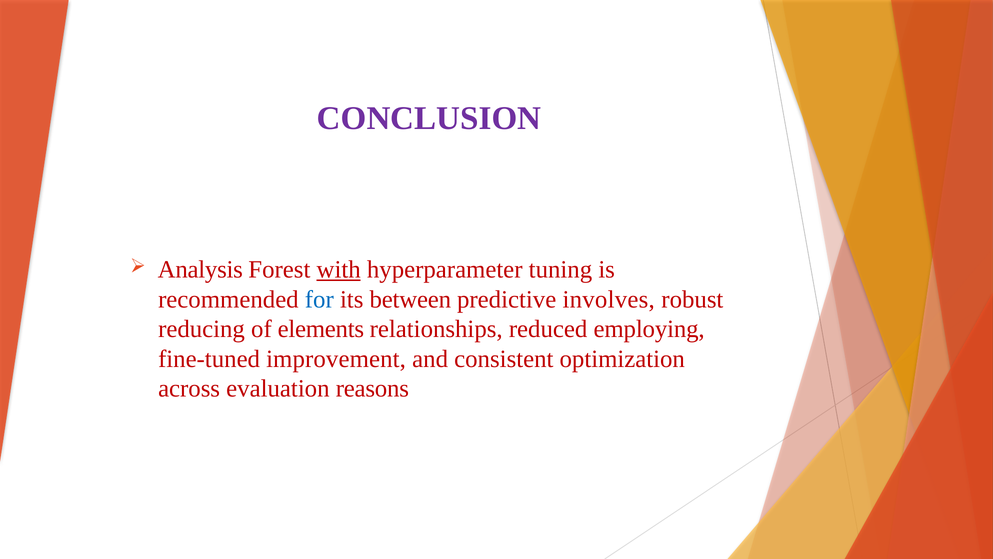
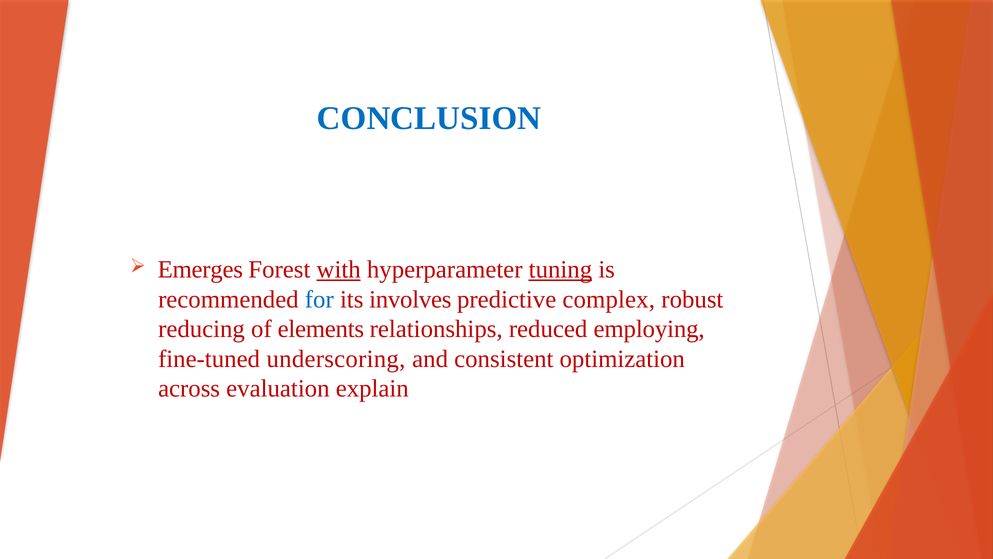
CONCLUSION colour: purple -> blue (429, 118)
Analysis: Analysis -> Emerges (200, 269)
tuning underline: none -> present (560, 269)
between: between -> involves (410, 299)
involves: involves -> complex (609, 299)
improvement: improvement -> underscoring (336, 359)
reasons: reasons -> explain (372, 388)
